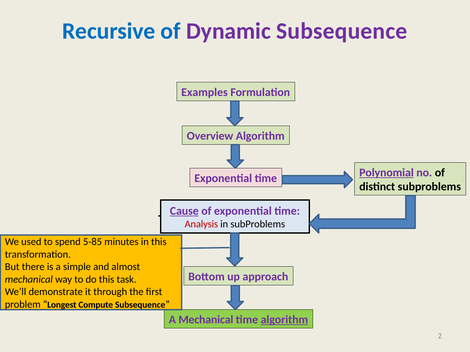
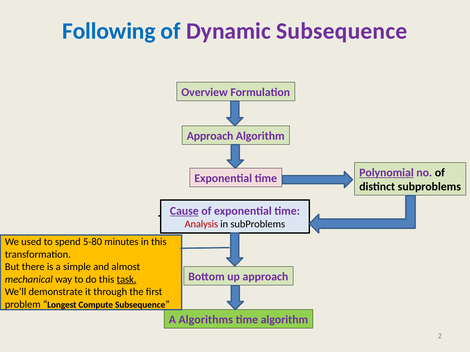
Recursive: Recursive -> Following (109, 31)
Examples: Examples -> Overview (205, 92)
Overview: Overview -> Approach (210, 136)
5-85: 5-85 -> 5-80 (93, 242)
task underline: none -> present (127, 280)
A Mechanical: Mechanical -> Algorithms (206, 320)
algorithm underline: present -> none (284, 320)
